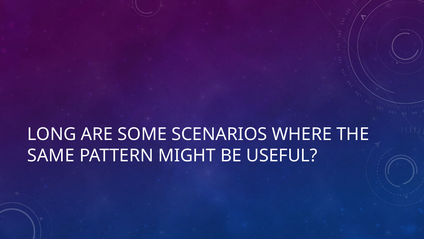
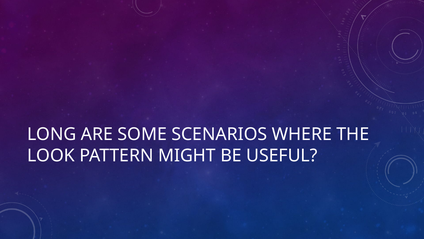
SAME: SAME -> LOOK (51, 155)
